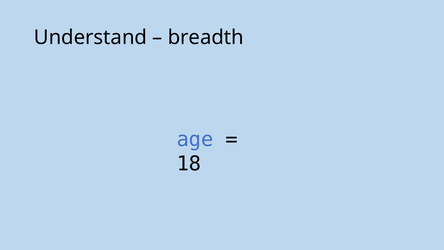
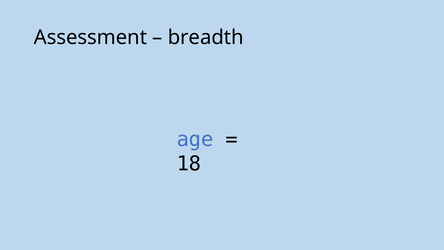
Understand: Understand -> Assessment (90, 37)
